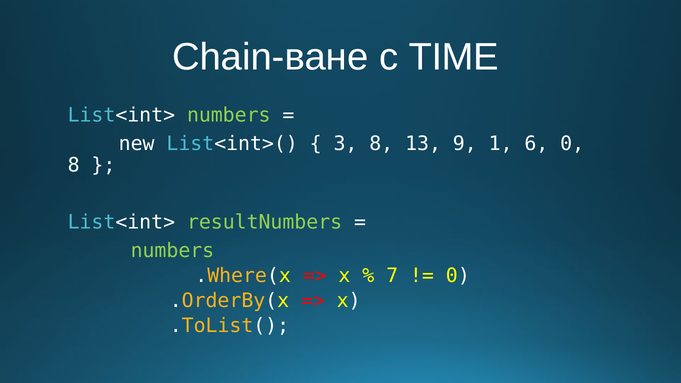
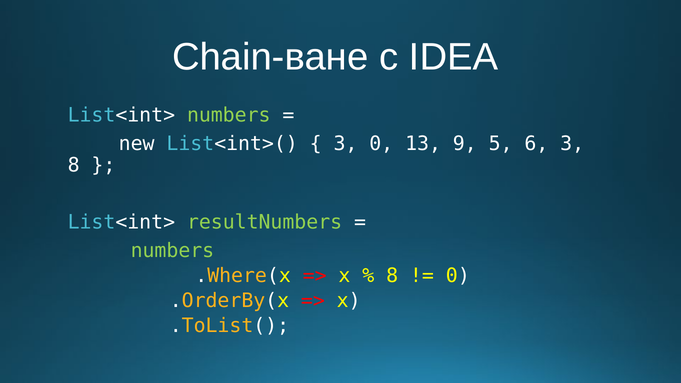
TIME: TIME -> IDEA (454, 57)
3 8: 8 -> 0 (381, 144)
1: 1 -> 5 (501, 144)
6 0: 0 -> 3 (572, 144)
7: 7 -> 8 (392, 276)
